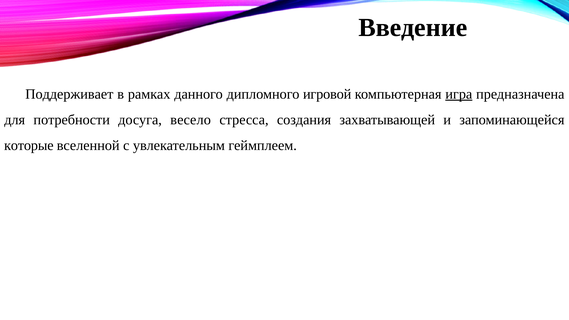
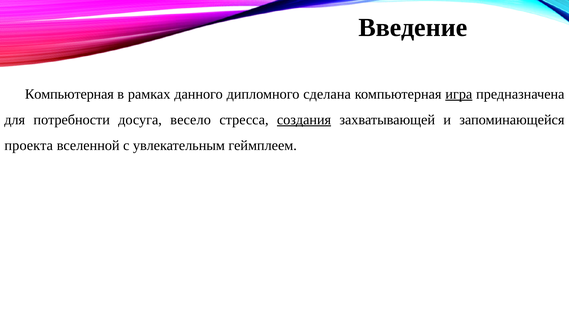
Поддерживает: Поддерживает -> Компьютерная (69, 94)
игровой: игровой -> сделана (327, 94)
создания underline: none -> present (304, 120)
которые: которые -> проекта (29, 145)
